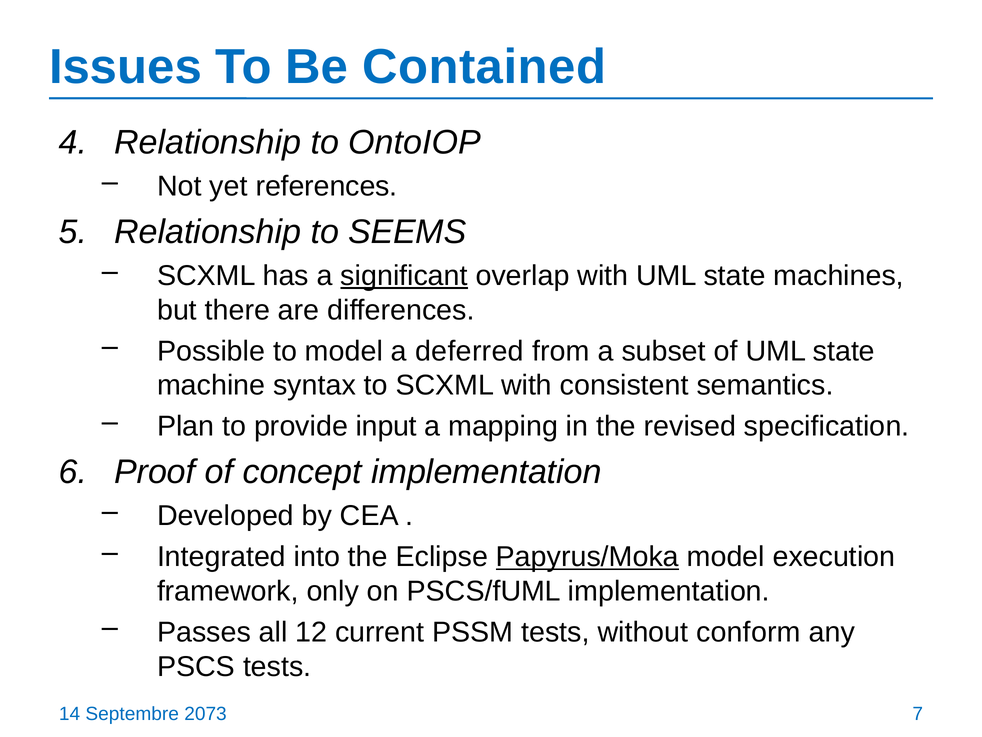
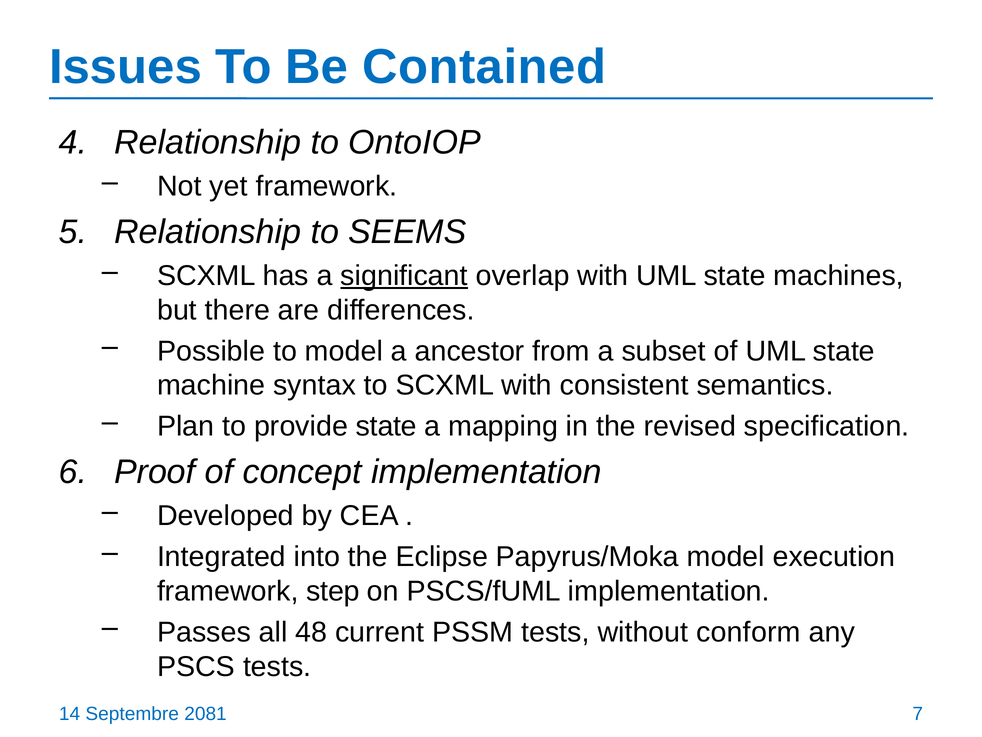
yet references: references -> framework (326, 186)
deferred: deferred -> ancestor (470, 351)
provide input: input -> state (386, 426)
Papyrus/Moka underline: present -> none (587, 556)
only: only -> step (333, 591)
12: 12 -> 48 (311, 632)
2073: 2073 -> 2081 (206, 713)
